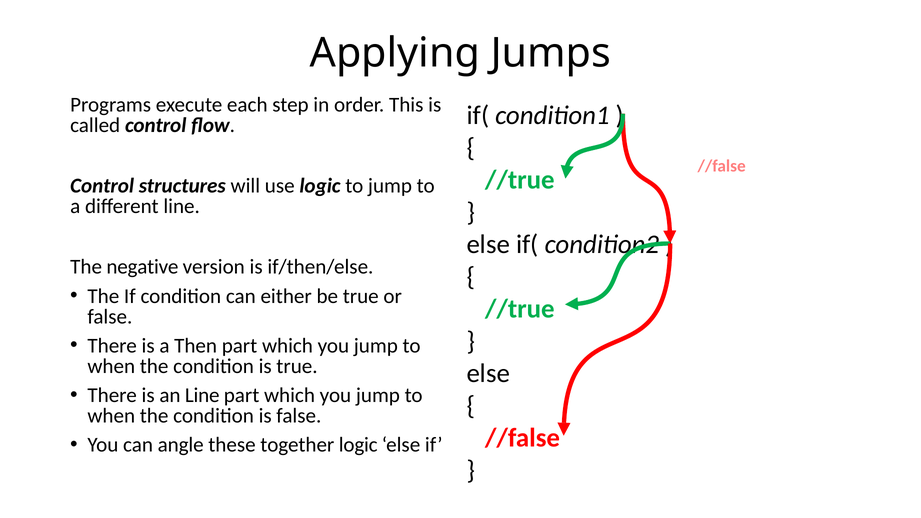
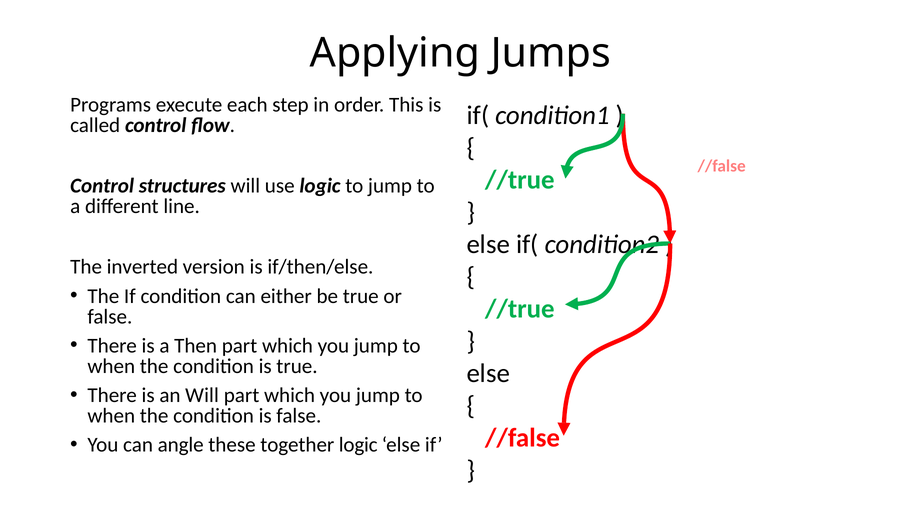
negative: negative -> inverted (142, 267)
an Line: Line -> Will (202, 395)
